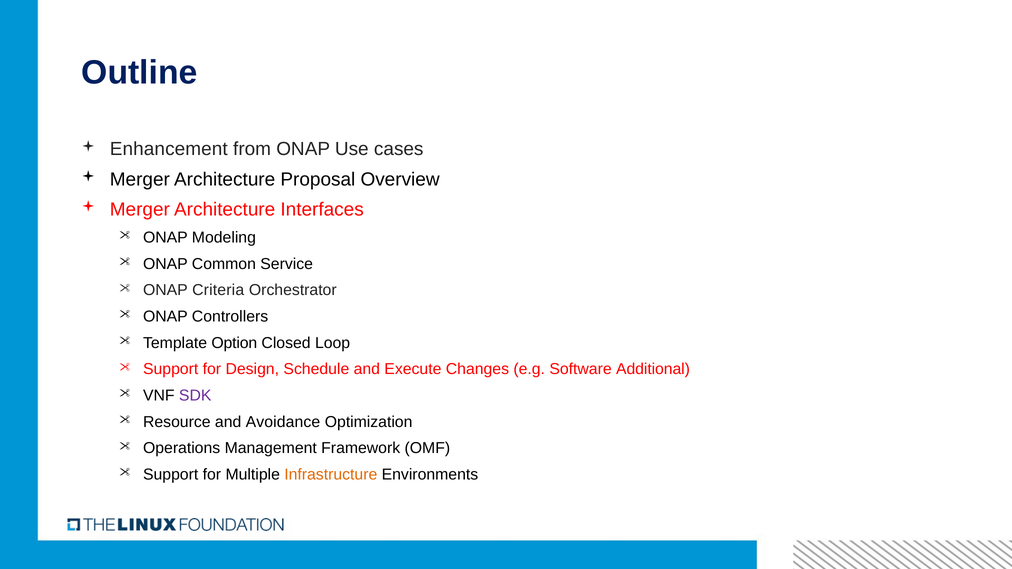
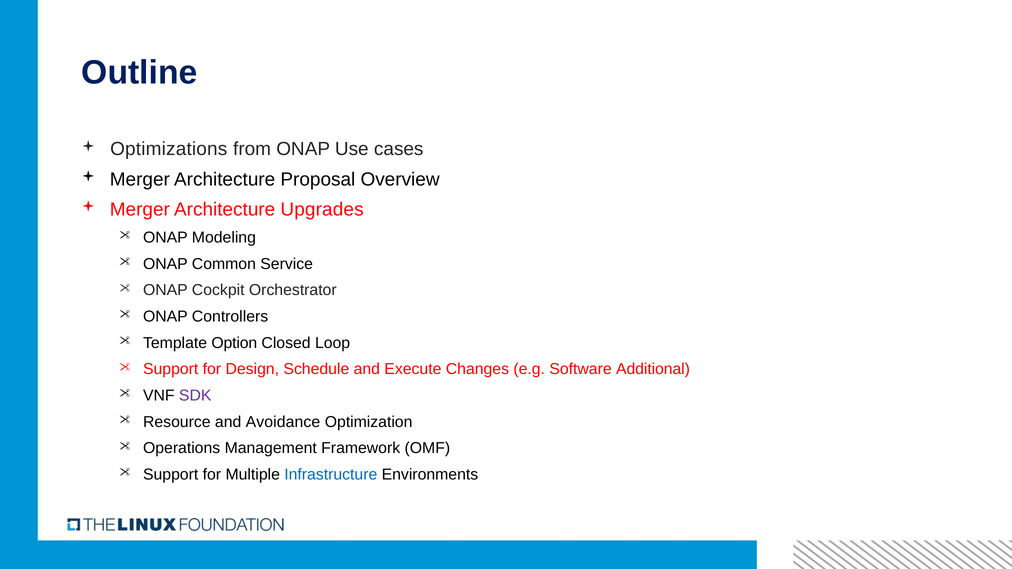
Enhancement: Enhancement -> Optimizations (169, 149)
Interfaces: Interfaces -> Upgrades (322, 210)
Criteria: Criteria -> Cockpit (218, 290)
Infrastructure colour: orange -> blue (331, 475)
